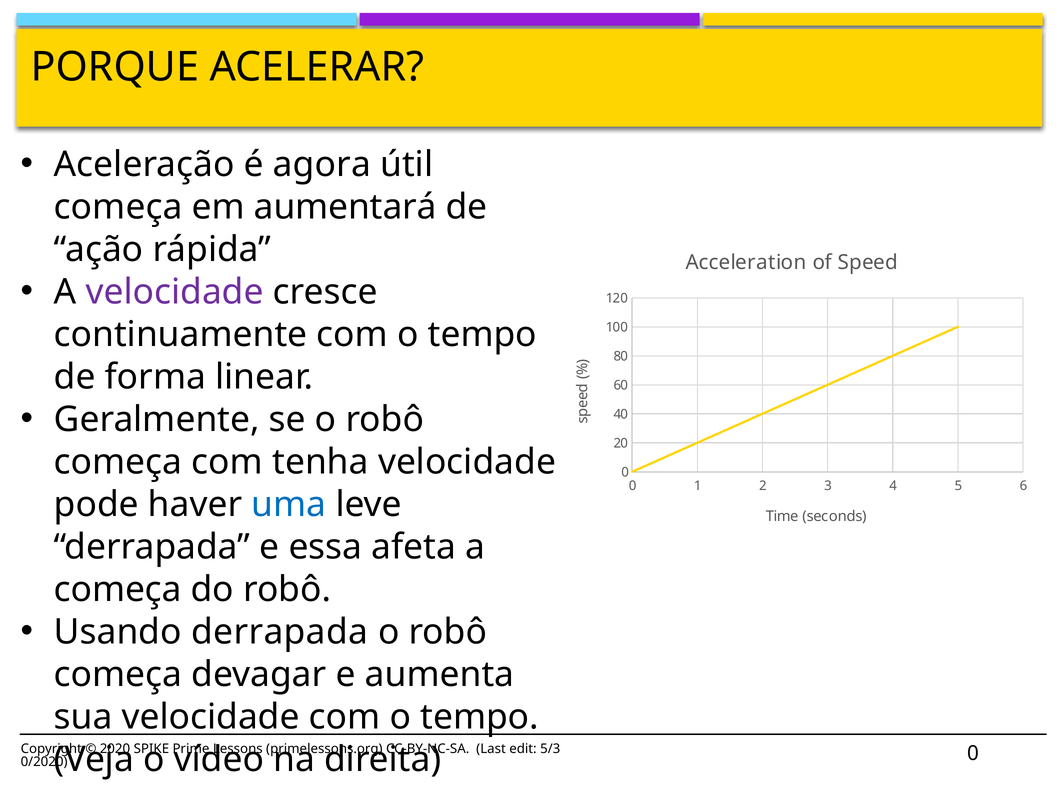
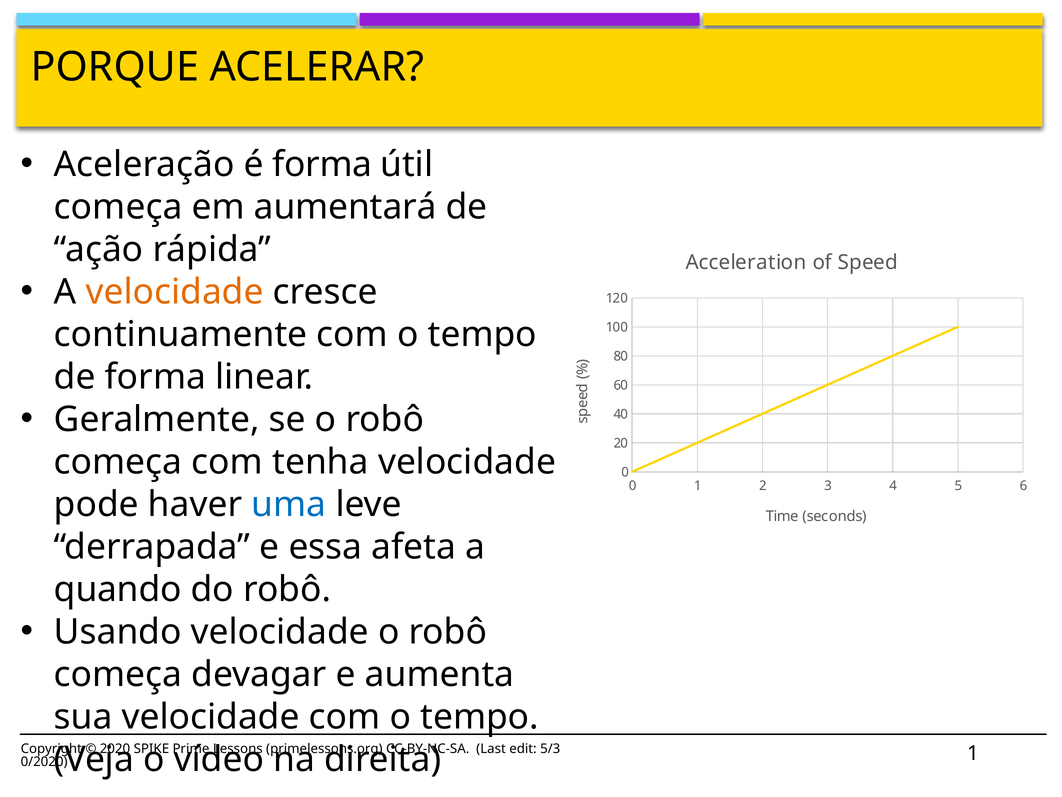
é agora: agora -> forma (322, 164)
velocidade colour: purple -> orange (175, 292)
começa: começa -> quando (118, 589)
Usando derrapada: derrapada -> velocidade (280, 632)
0: 0 -> 1 (973, 753)
